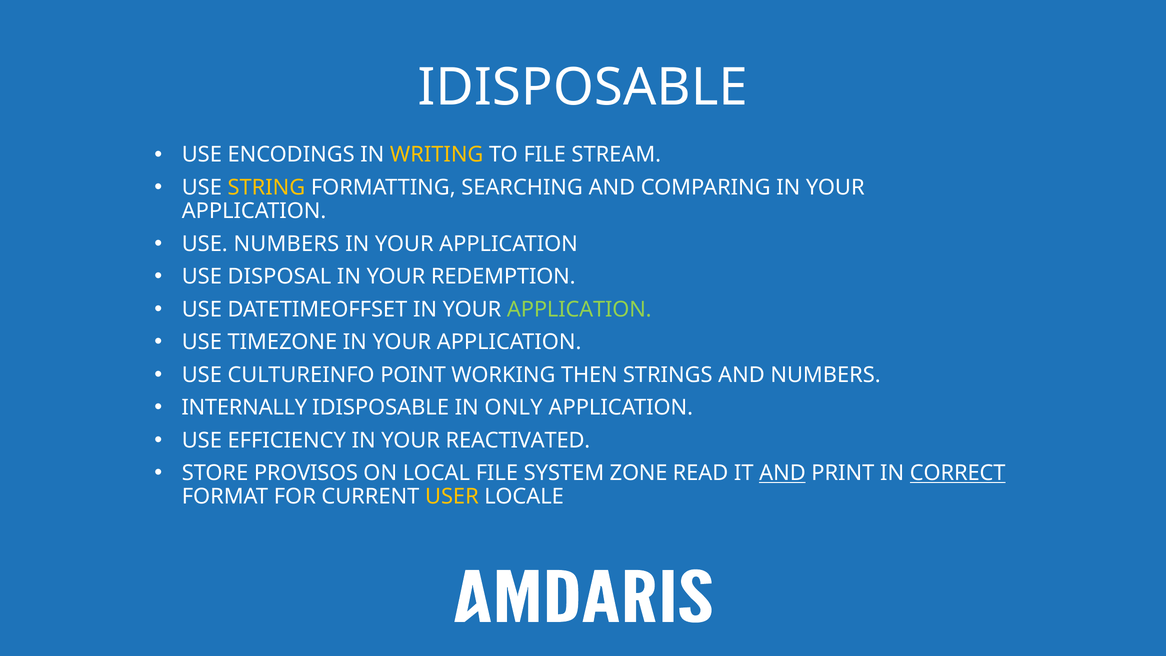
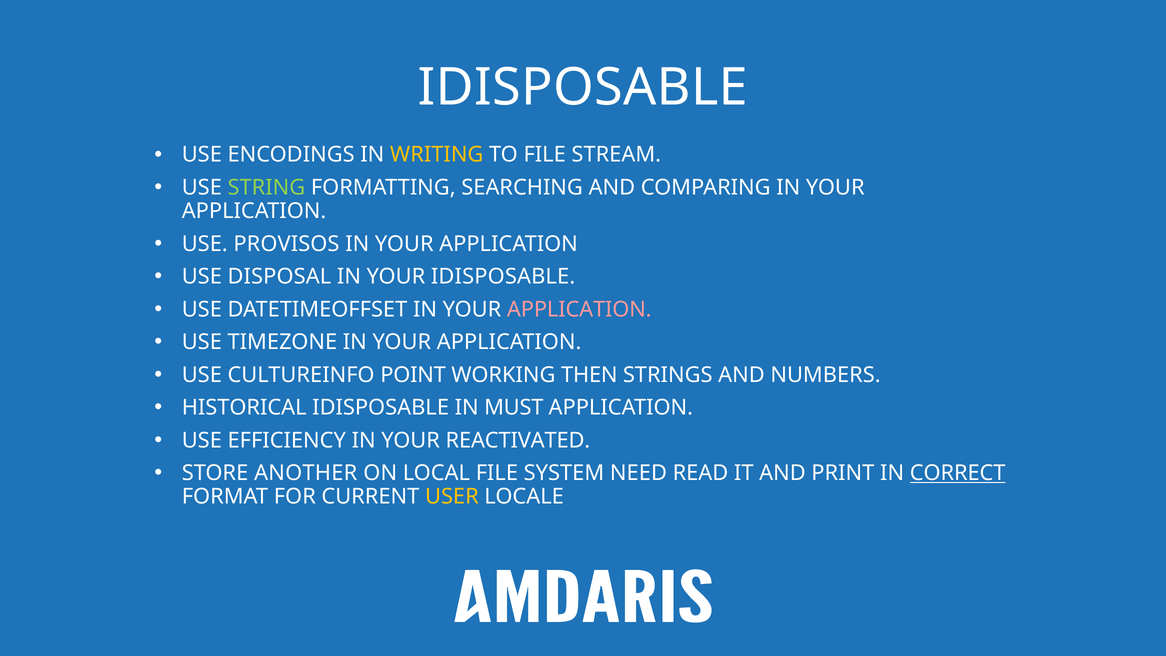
STRING colour: yellow -> light green (266, 187)
USE NUMBERS: NUMBERS -> PROVISOS (286, 244)
YOUR REDEMPTION: REDEMPTION -> IDISPOSABLE (503, 277)
APPLICATION colour: light green -> pink (579, 309)
INTERNALLY: INTERNALLY -> HISTORICAL (244, 408)
ONLY: ONLY -> MUST (514, 408)
PROVISOS: PROVISOS -> ANOTHER (306, 473)
ZONE: ZONE -> NEED (638, 473)
AND underline: present -> none (782, 473)
